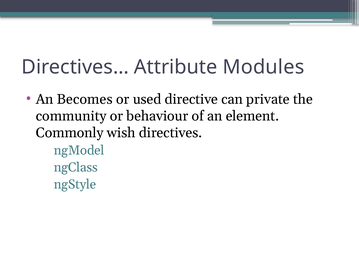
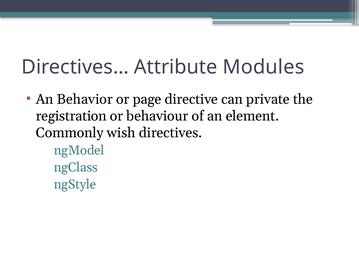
Becomes: Becomes -> Behavior (85, 99)
used: used -> page (147, 99)
community: community -> registration (71, 116)
